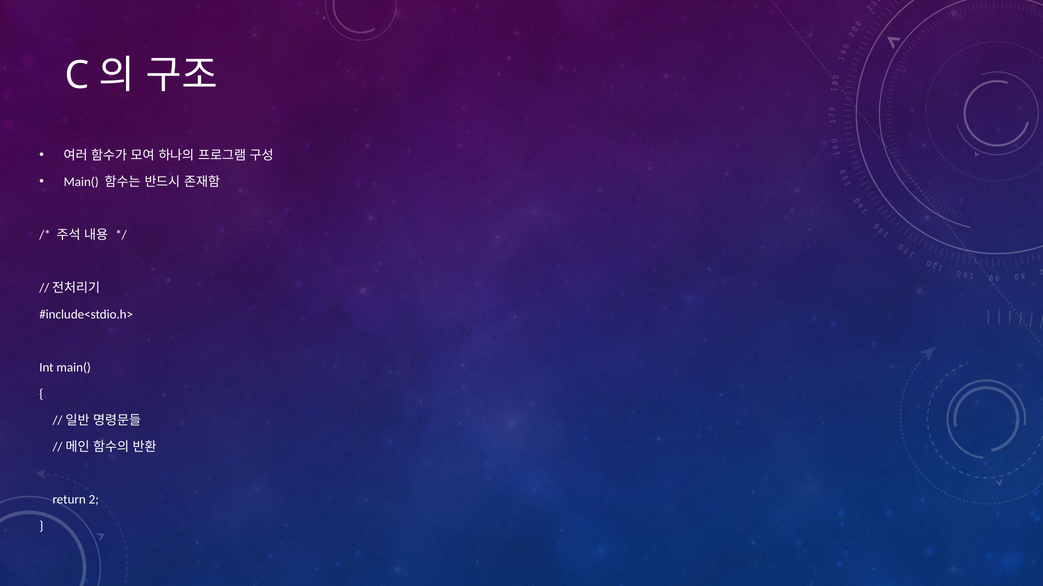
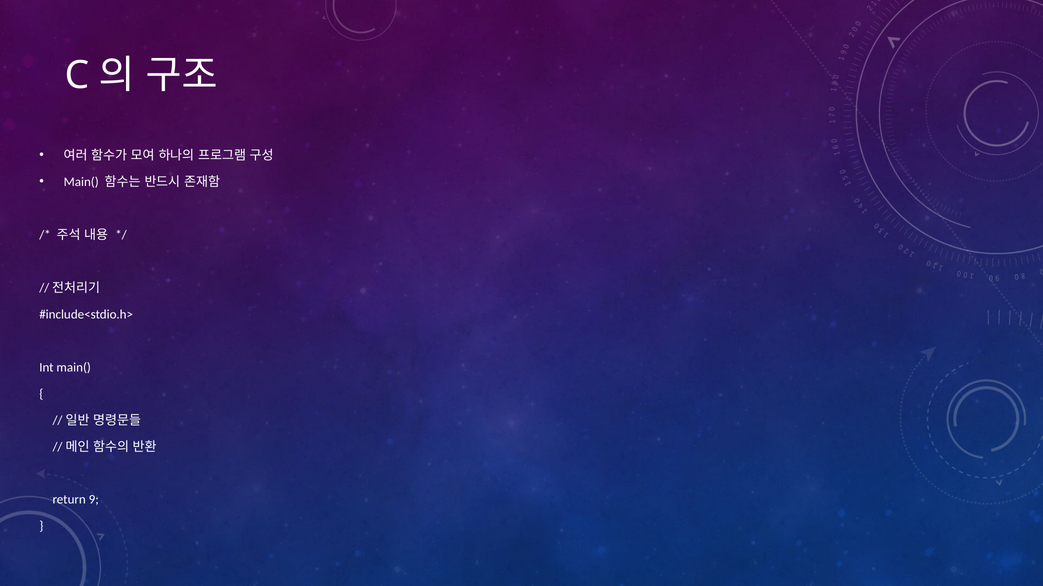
2: 2 -> 9 (94, 500)
